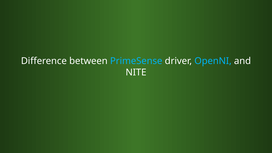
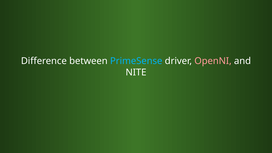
OpenNI colour: light blue -> pink (213, 61)
